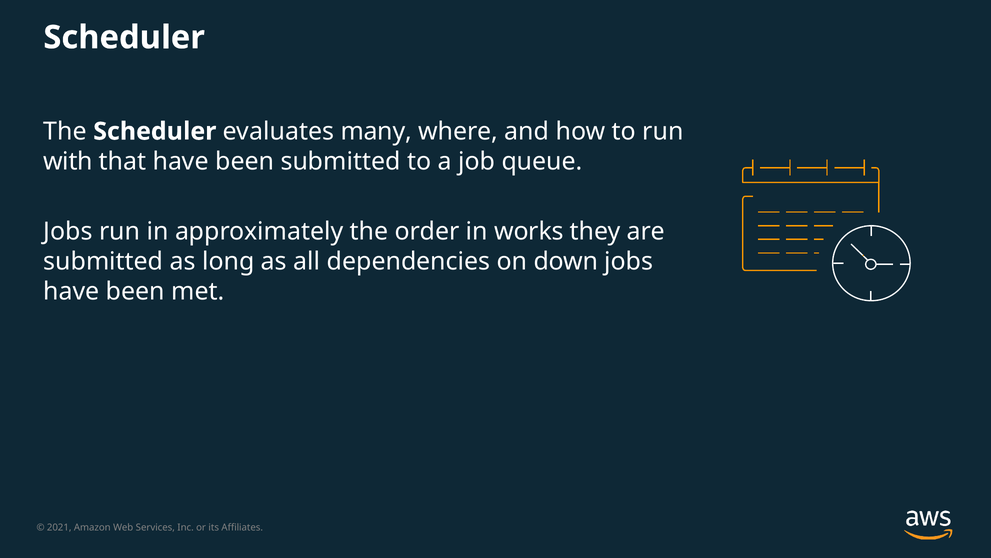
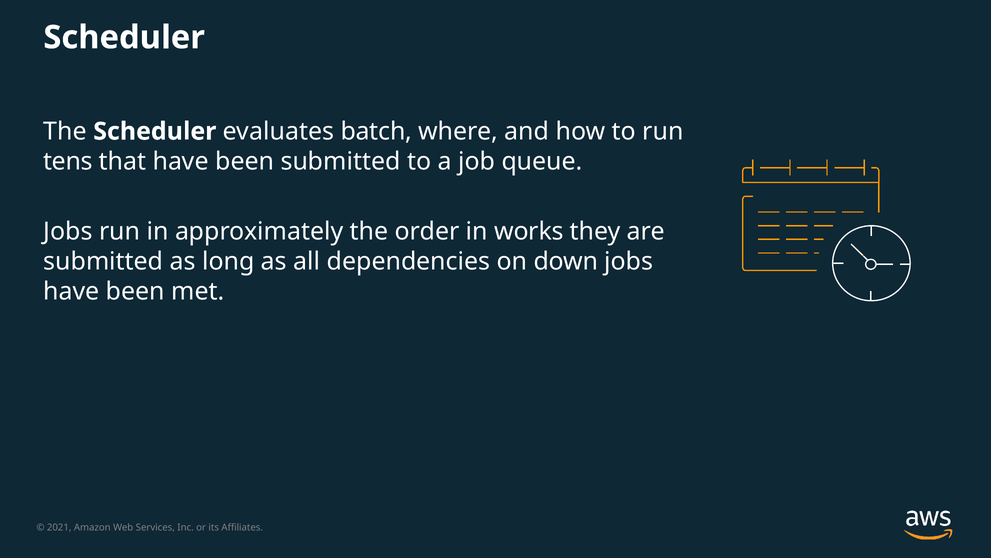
many: many -> batch (376, 131)
with: with -> tens (68, 161)
